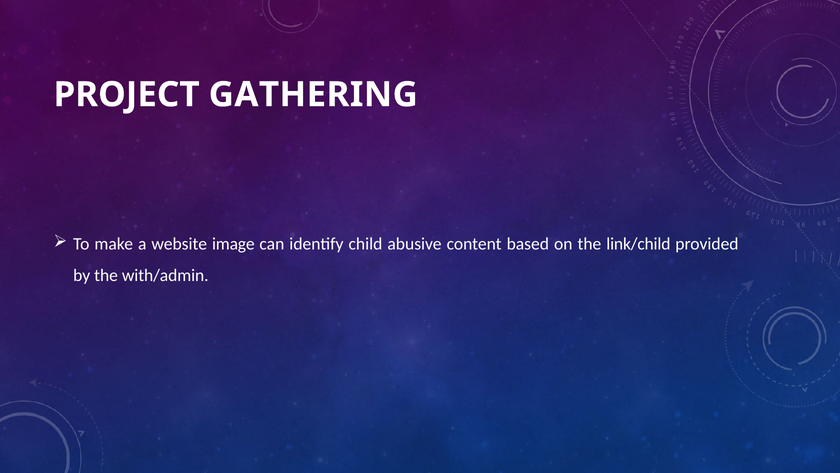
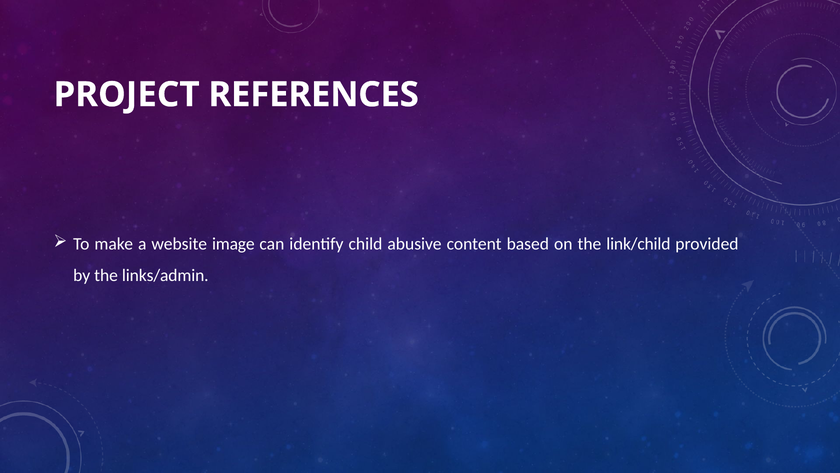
GATHERING: GATHERING -> REFERENCES (314, 95)
with/admin: with/admin -> links/admin (165, 275)
